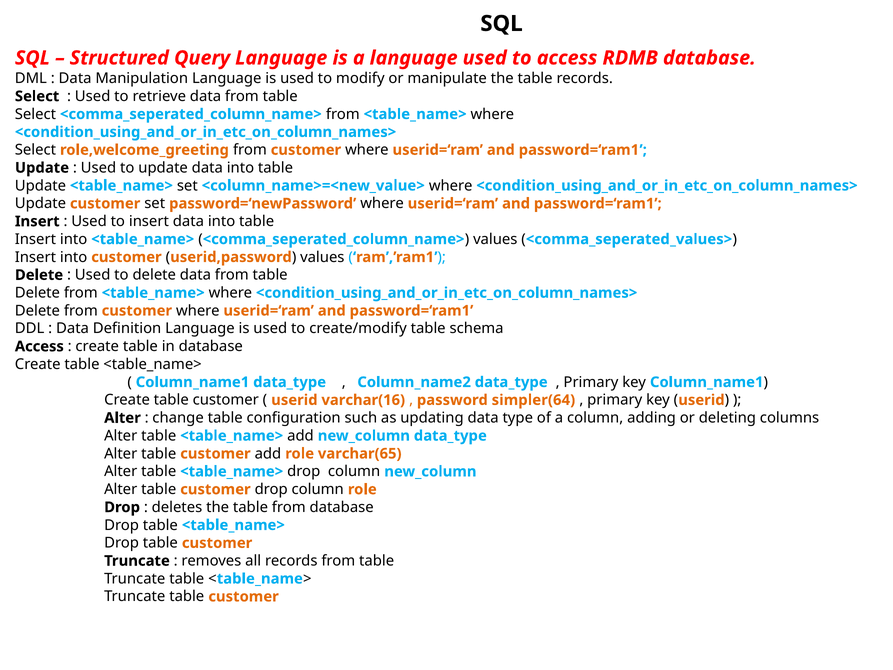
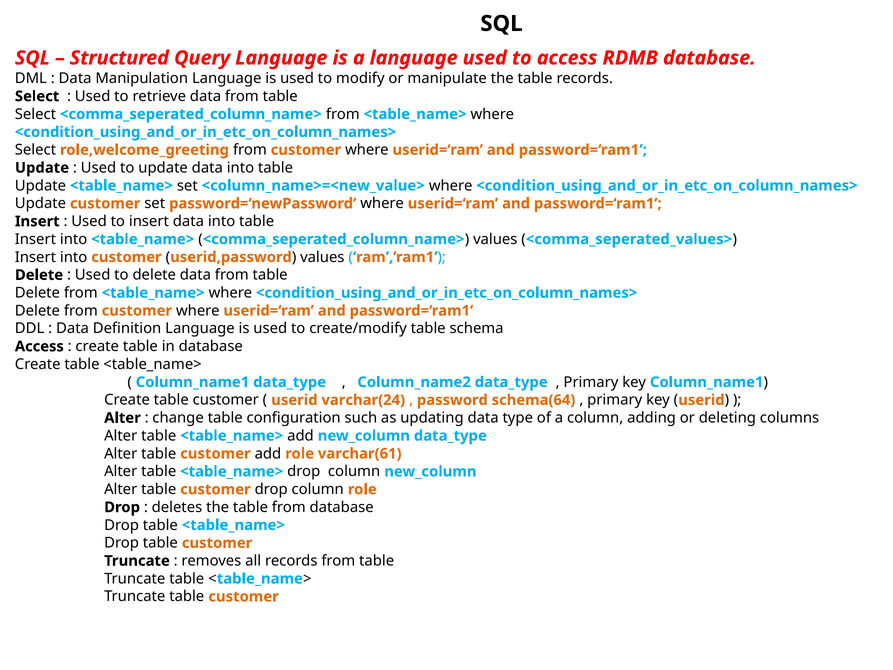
varchar(16: varchar(16 -> varchar(24 (363, 400)
simpler(64: simpler(64 -> schema(64 (533, 400)
varchar(65: varchar(65 -> varchar(61 (360, 453)
